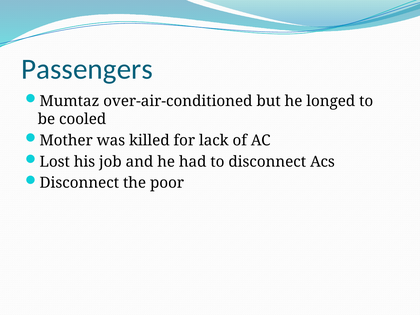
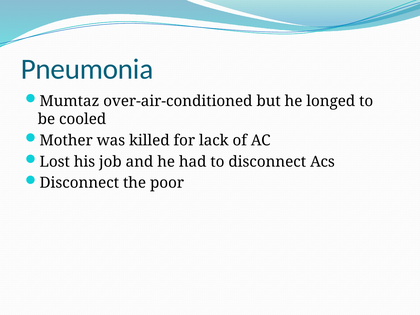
Passengers: Passengers -> Pneumonia (87, 69)
